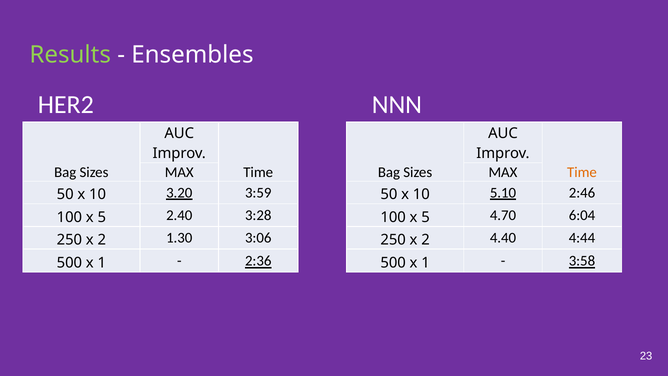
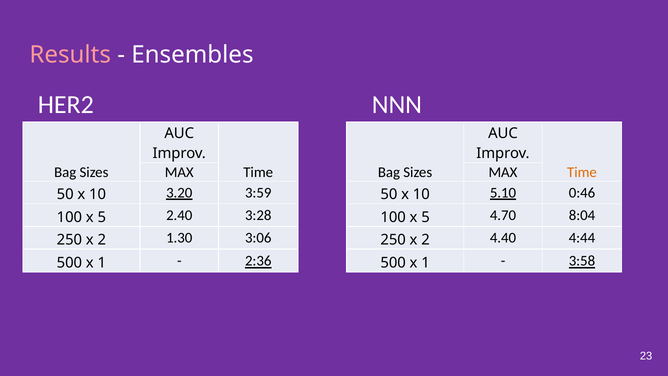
Results colour: light green -> pink (70, 55)
2:46: 2:46 -> 0:46 (582, 193)
6:04: 6:04 -> 8:04 (582, 215)
